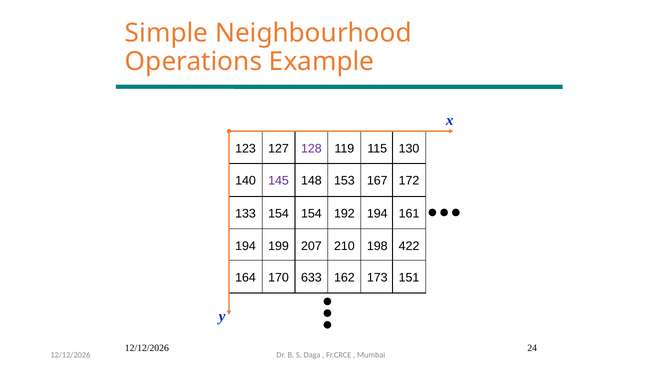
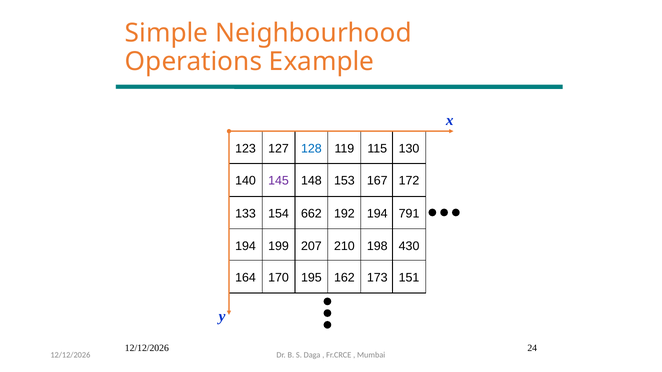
128 colour: purple -> blue (311, 149)
154 154: 154 -> 662 (311, 214)
161: 161 -> 791 (409, 214)
422: 422 -> 430 (409, 246)
633: 633 -> 195 (311, 278)
